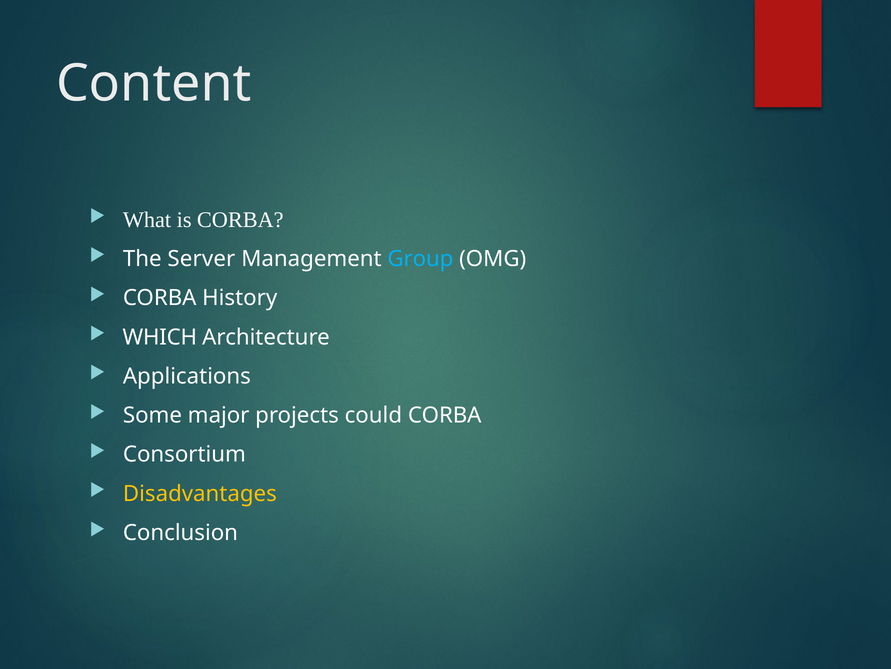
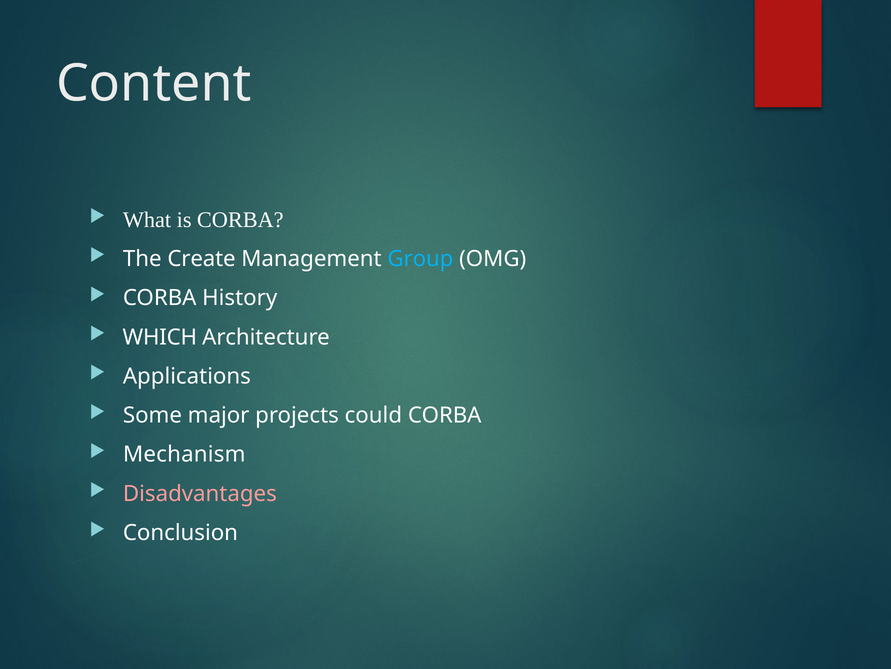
Server: Server -> Create (202, 259)
Consortium: Consortium -> Mechanism (184, 454)
Disadvantages colour: yellow -> pink (200, 493)
